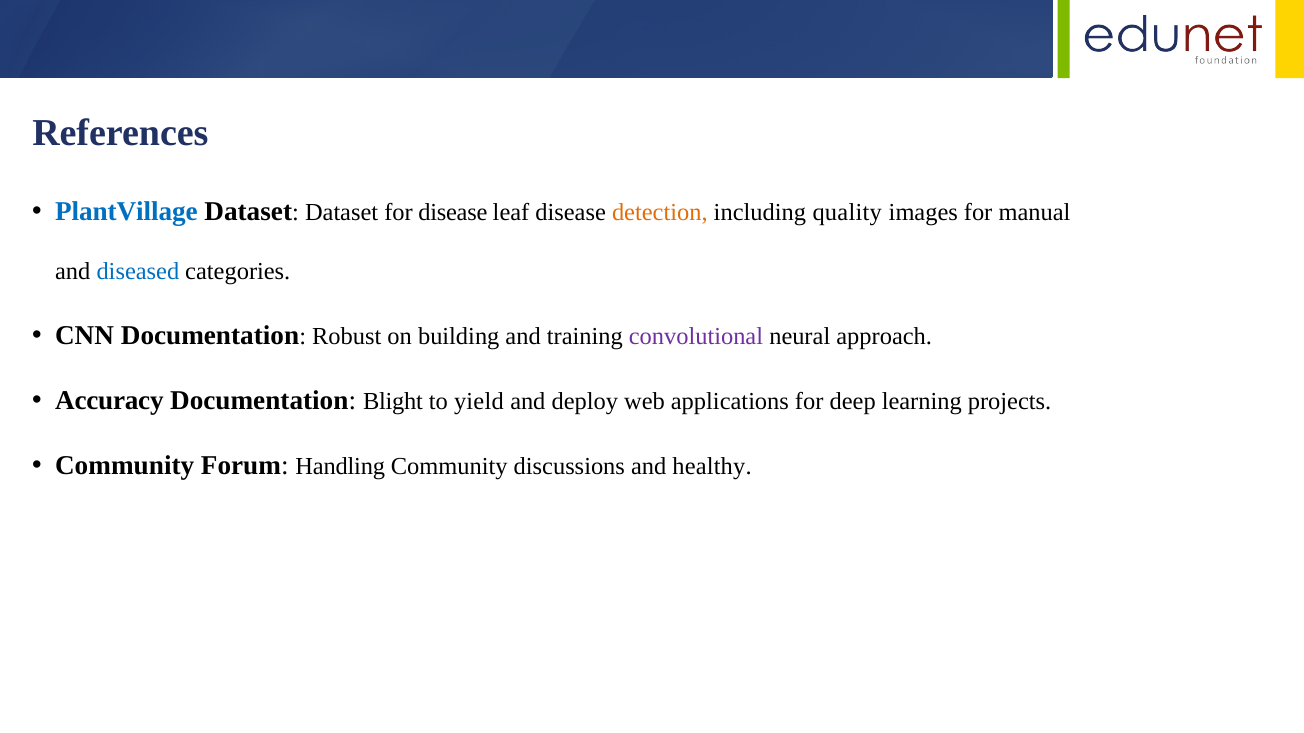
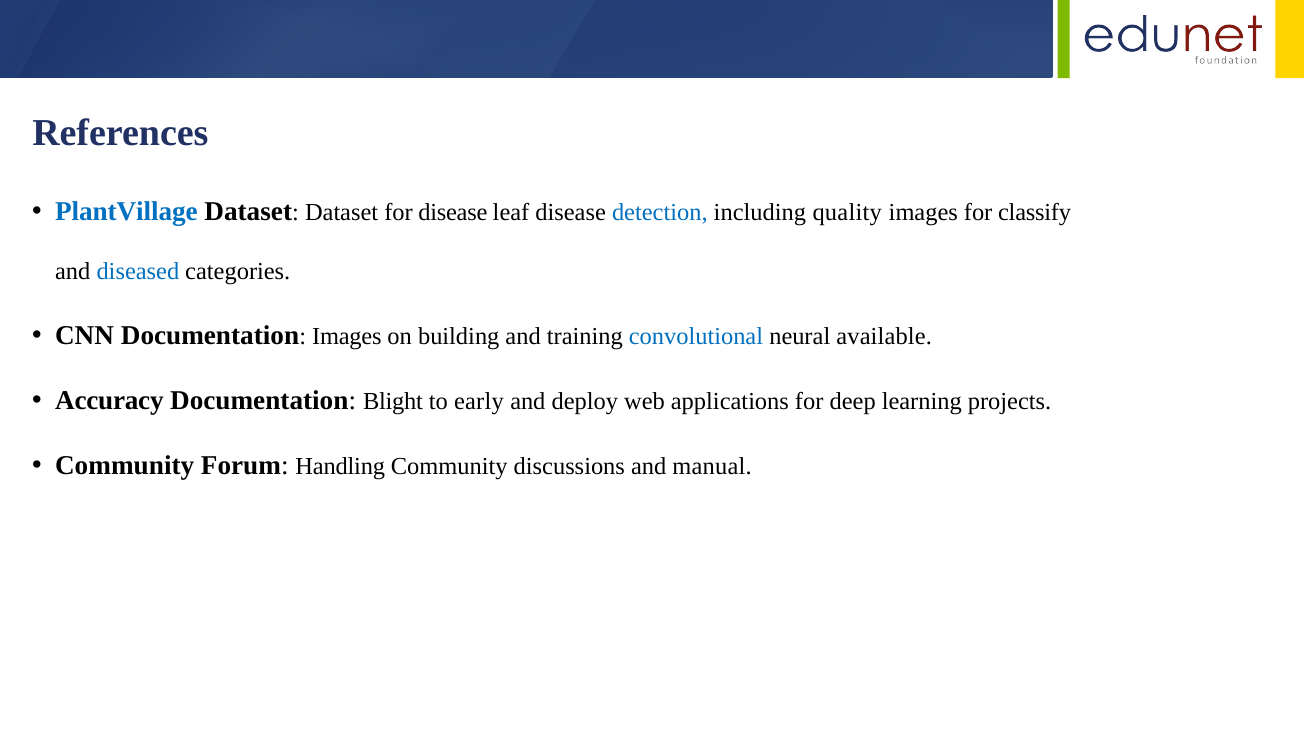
detection colour: orange -> blue (660, 213)
manual: manual -> classify (1035, 213)
Documentation Robust: Robust -> Images (347, 337)
convolutional colour: purple -> blue (696, 337)
approach: approach -> available (884, 337)
yield: yield -> early (479, 402)
healthy: healthy -> manual (712, 467)
